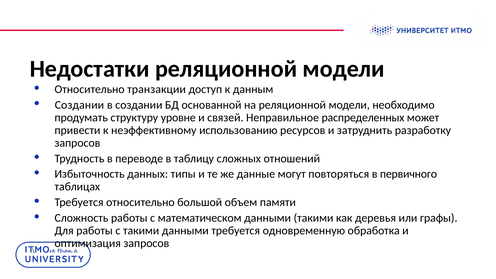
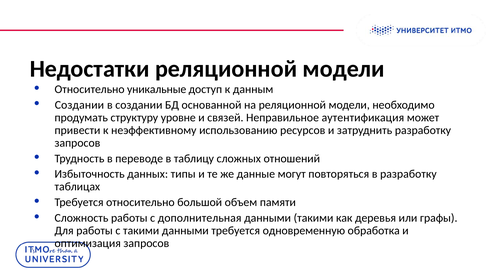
транзакции: транзакции -> уникальные (157, 89)
распределенных: распределенных -> аутентификация (363, 118)
в первичного: первичного -> разработку (408, 174)
математическом: математическом -> дополнительная (200, 218)
